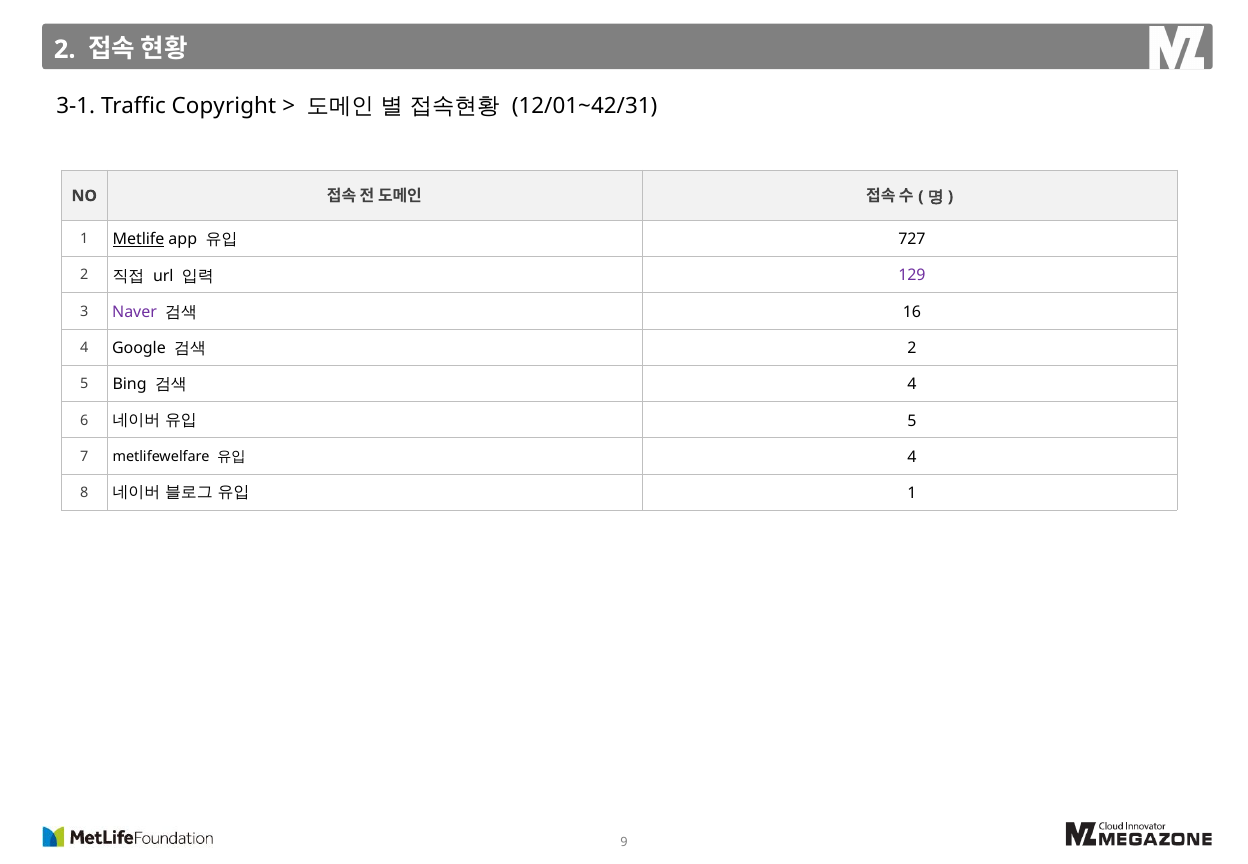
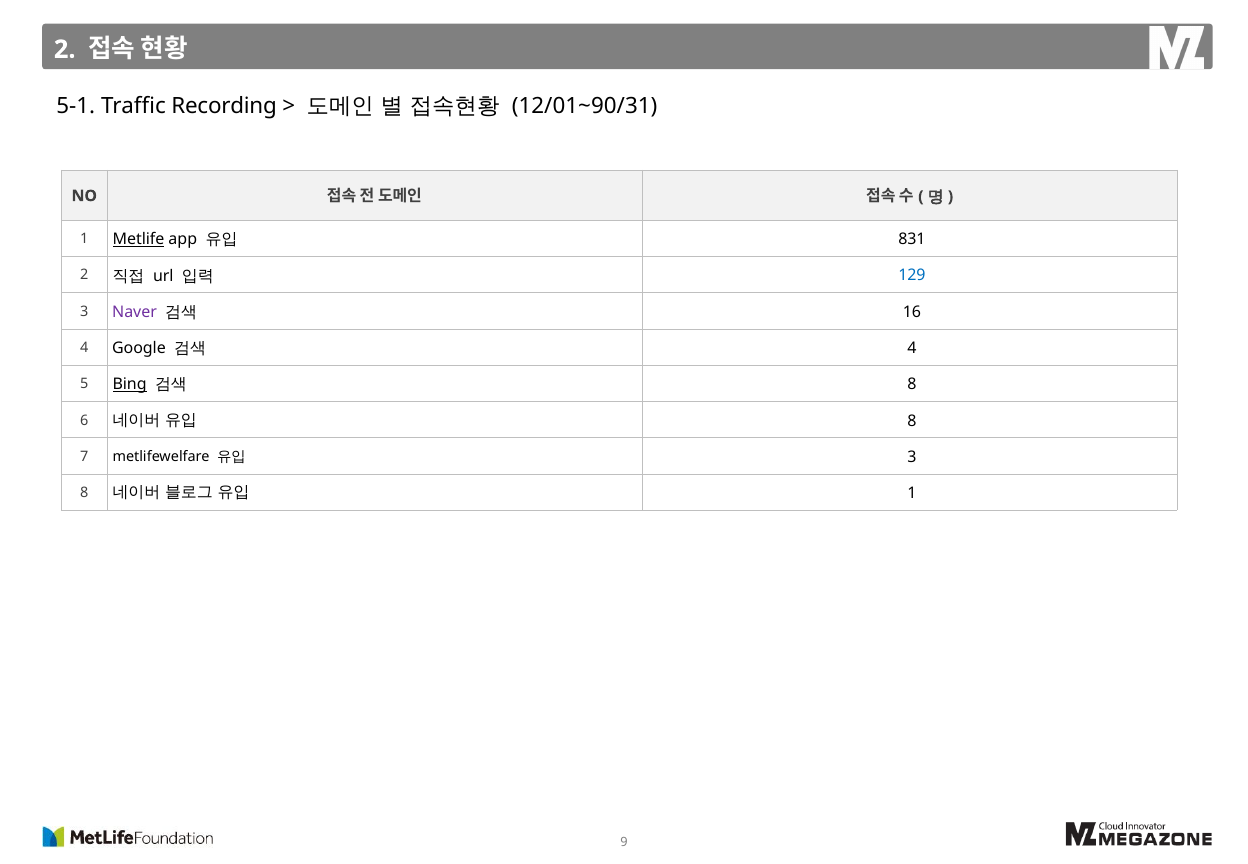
3-1: 3-1 -> 5-1 (76, 106)
Copyright: Copyright -> Recording (224, 106)
12/01~42/31: 12/01~42/31 -> 12/01~90/31 (585, 106)
727: 727 -> 831 (912, 240)
129 colour: purple -> blue (912, 276)
2: 2 -> 4 (912, 348)
Bing underline: none -> present (130, 385)
4: 4 -> 8 (912, 385)
5: 5 -> 8 (912, 421)
4: 4 -> 3 (912, 457)
